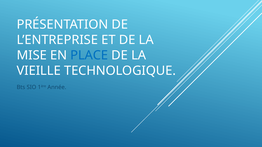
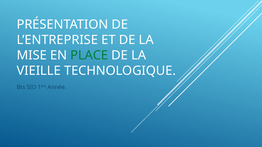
PLACE colour: blue -> green (89, 55)
